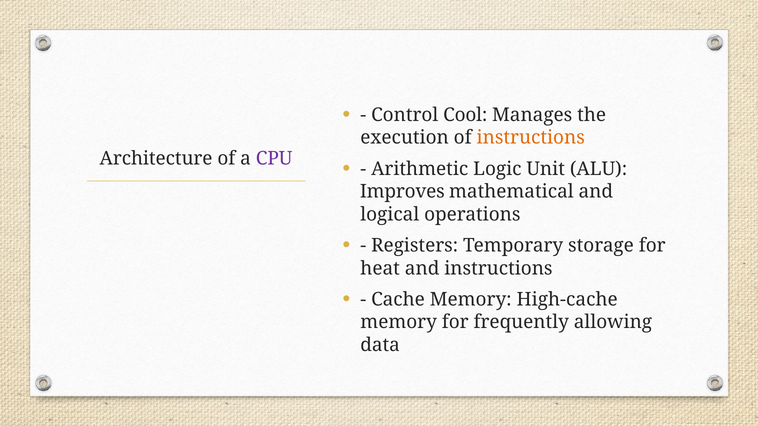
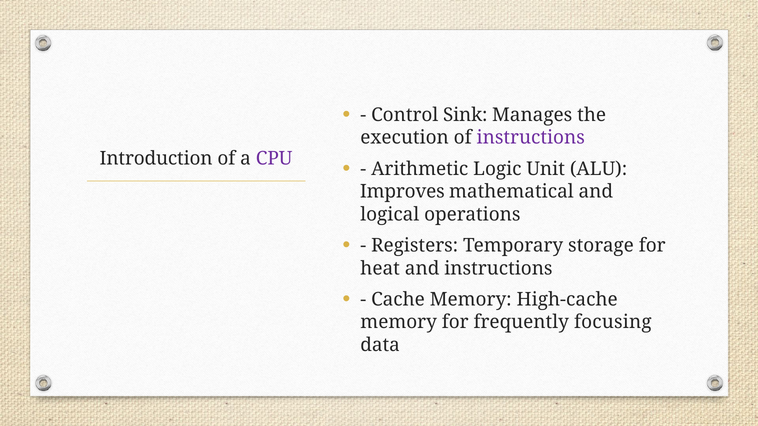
Cool: Cool -> Sink (465, 115)
instructions colour: orange -> purple (531, 138)
Architecture: Architecture -> Introduction (156, 159)
allowing: allowing -> focusing (613, 323)
